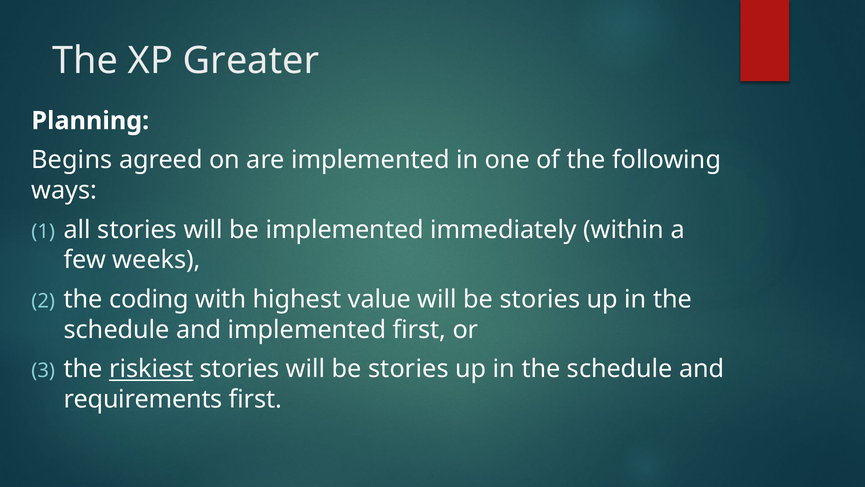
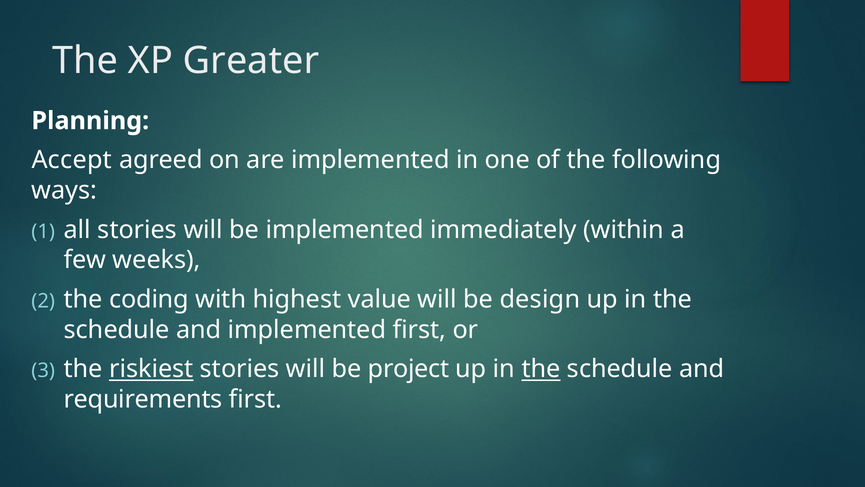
Begins: Begins -> Accept (72, 160)
value will be stories: stories -> design (540, 299)
stories will be stories: stories -> project (409, 369)
the underline: none -> present (541, 369)
